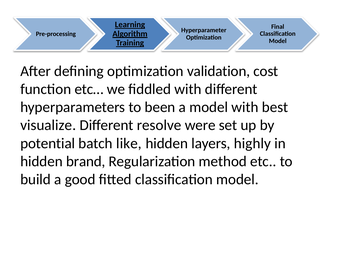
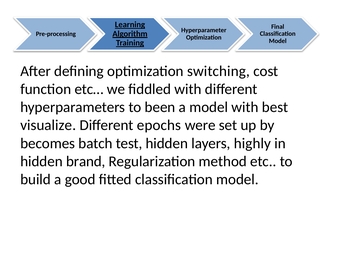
validation: validation -> switching (218, 71)
resolve: resolve -> epochs (159, 125)
potential: potential -> becomes (48, 143)
like: like -> test (129, 143)
